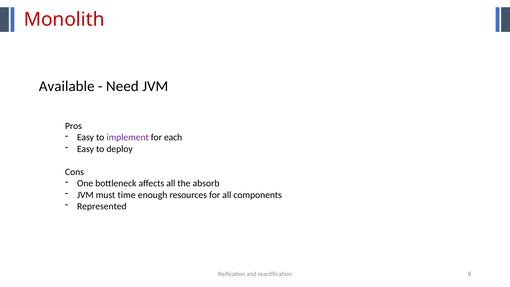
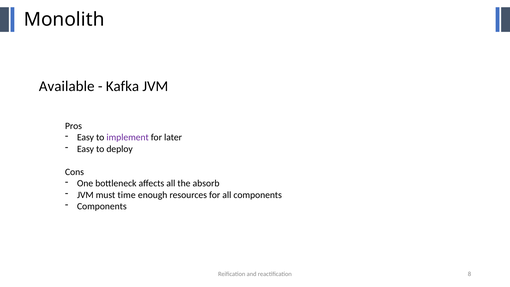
Monolith colour: red -> black (64, 20)
Need: Need -> Kafka (122, 86)
each: each -> later (173, 137)
Represented: Represented -> Components (102, 206)
